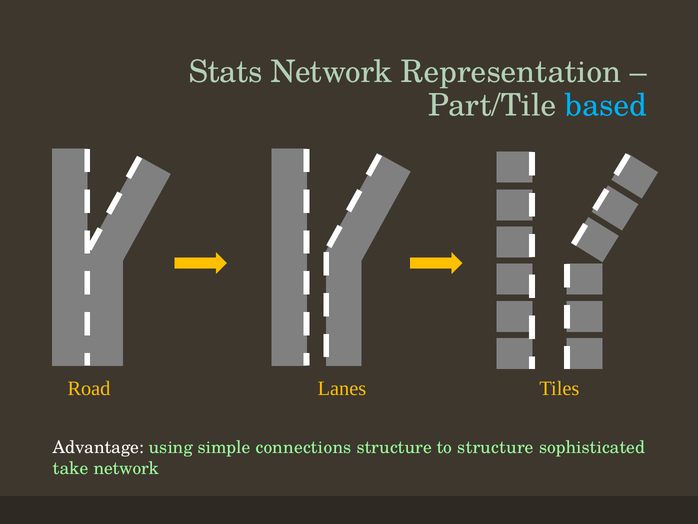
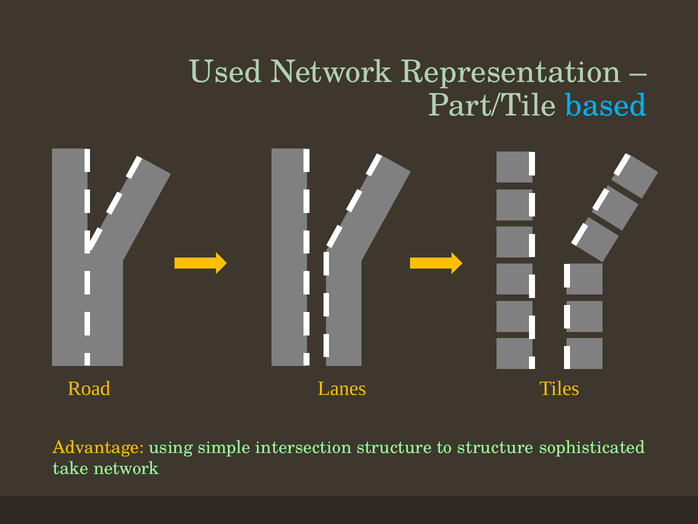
Stats: Stats -> Used (225, 72)
Advantage colour: white -> yellow (98, 447)
connections: connections -> intersection (304, 447)
